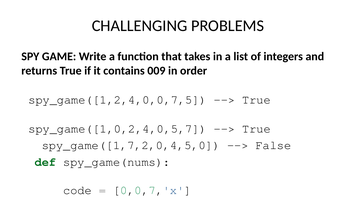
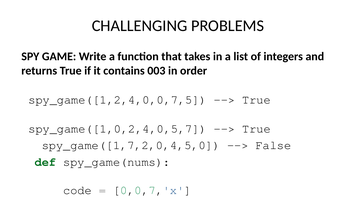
009: 009 -> 003 (156, 71)
